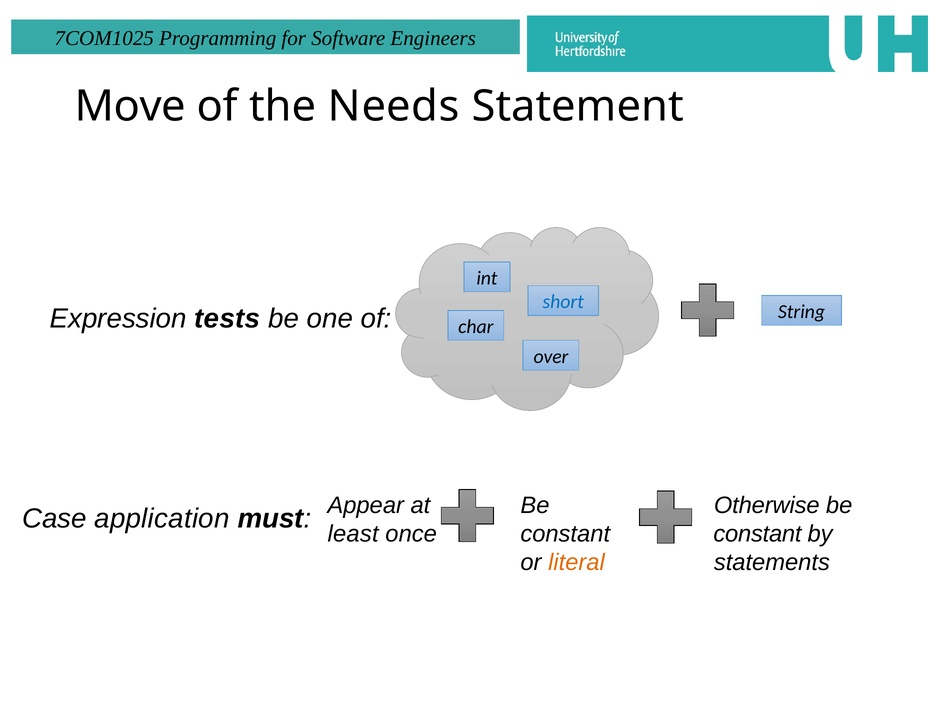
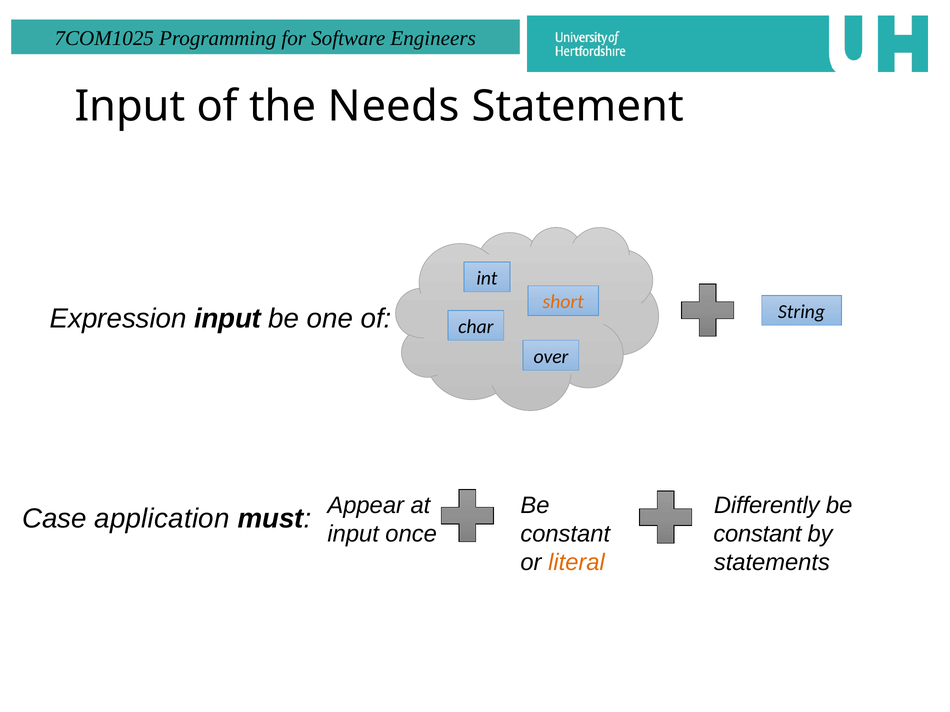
Move: Move -> Input (130, 107)
short colour: blue -> orange (563, 302)
Expression tests: tests -> input (228, 319)
Otherwise: Otherwise -> Differently (767, 506)
least: least -> input (353, 534)
